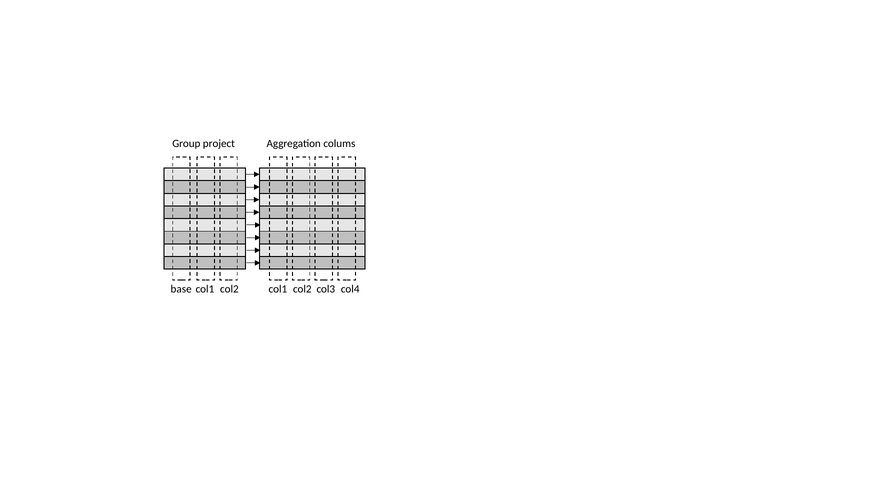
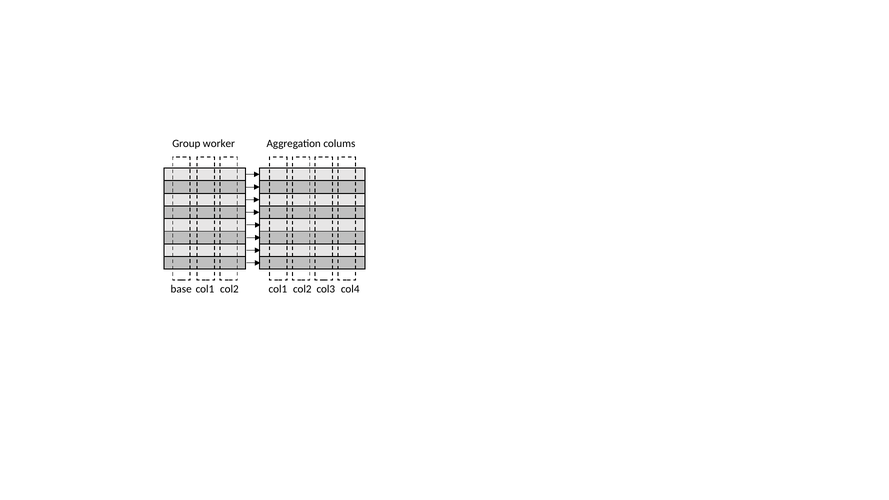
project: project -> worker (219, 144)
